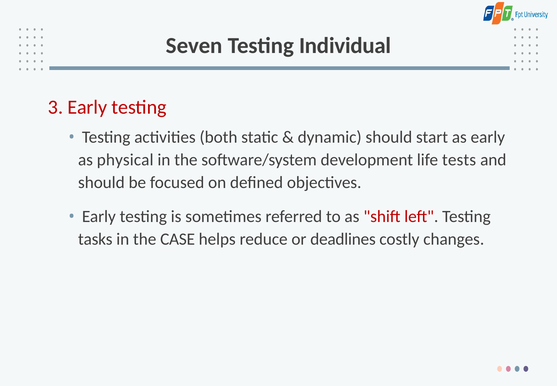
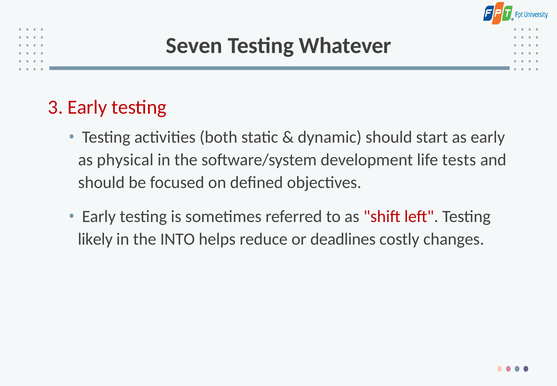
Individual: Individual -> Whatever (345, 46)
tasks: tasks -> likely (95, 239)
CASE: CASE -> INTO (178, 239)
